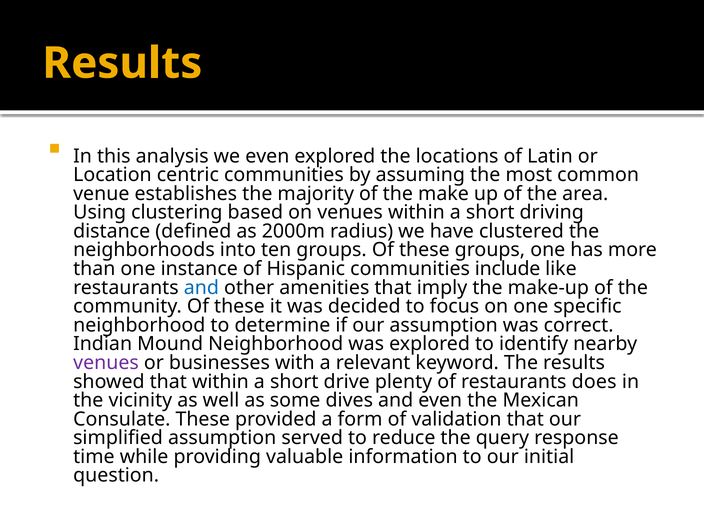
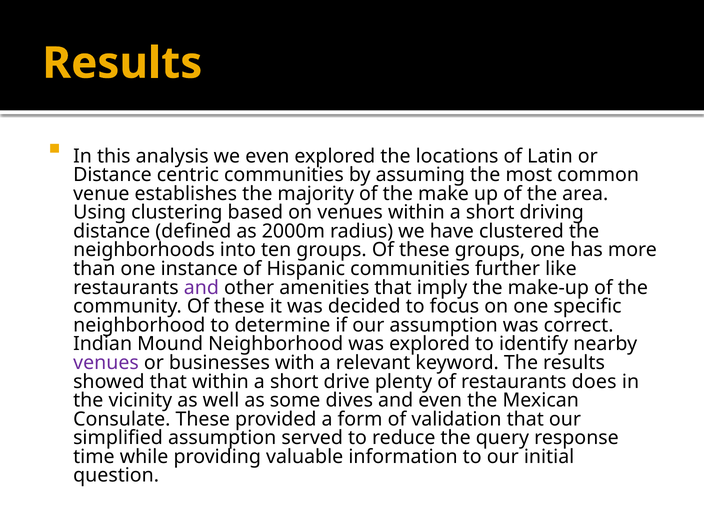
Location: Location -> Distance (112, 175)
include: include -> further (508, 269)
and colour: blue -> purple (201, 288)
